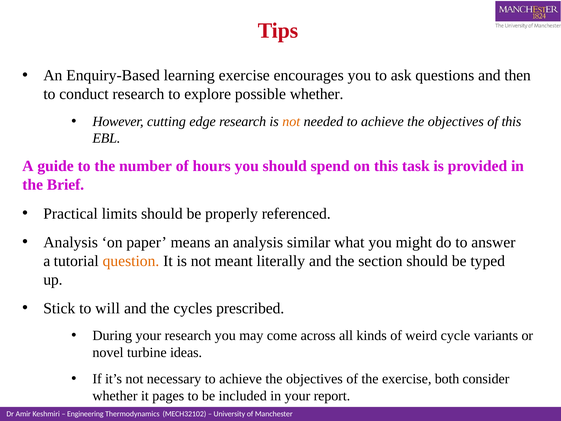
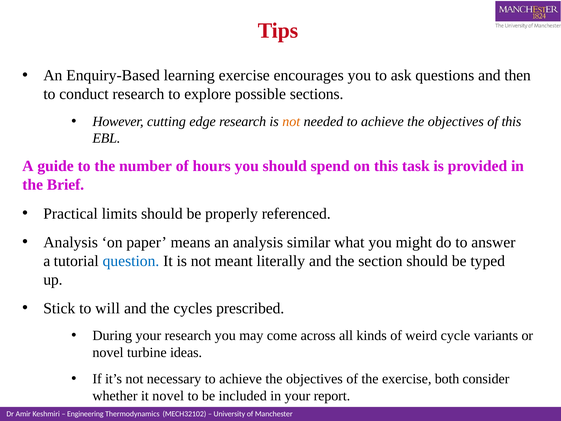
possible whether: whether -> sections (317, 94)
question colour: orange -> blue (131, 261)
it pages: pages -> novel (168, 396)
